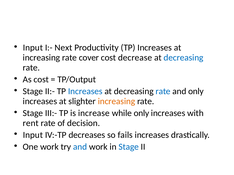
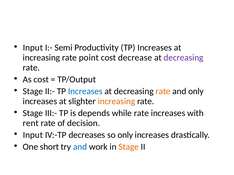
Next: Next -> Semi (64, 48)
cover: cover -> point (89, 58)
decreasing colour: blue -> purple (184, 58)
rate colour: blue -> orange (163, 92)
increase: increase -> depends (94, 113)
while only: only -> rate (141, 113)
so fails: fails -> only (125, 135)
One work: work -> short (49, 147)
Stage colour: blue -> orange (129, 147)
